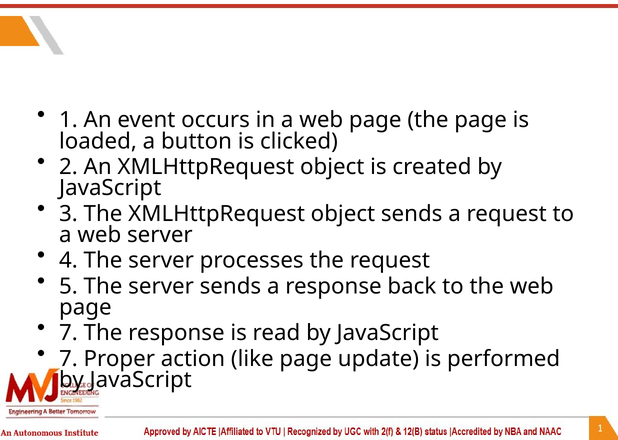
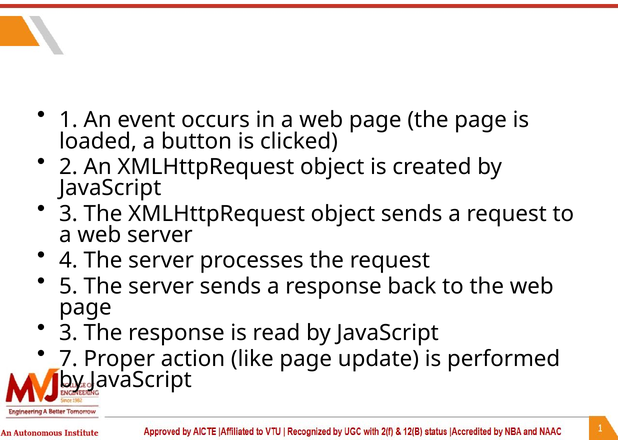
7: 7 -> 3 (68, 333)
